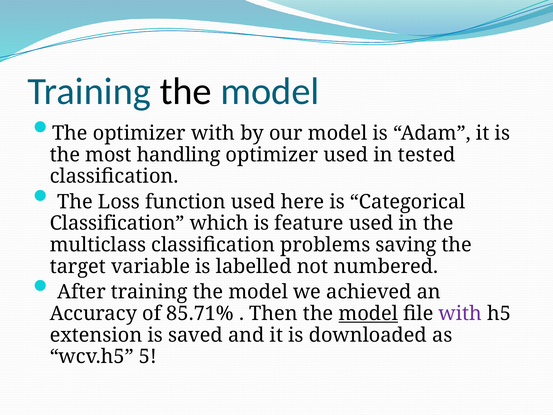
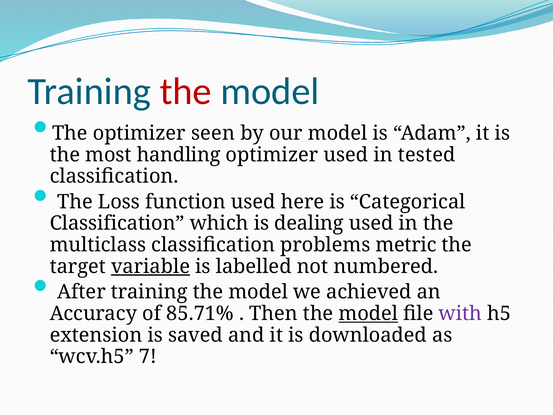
the colour: black -> red (186, 91)
optimizer with: with -> seen (213, 133)
feature: feature -> dealing (309, 223)
saving: saving -> metric (406, 245)
variable underline: none -> present (151, 266)
5: 5 -> 7 (148, 356)
